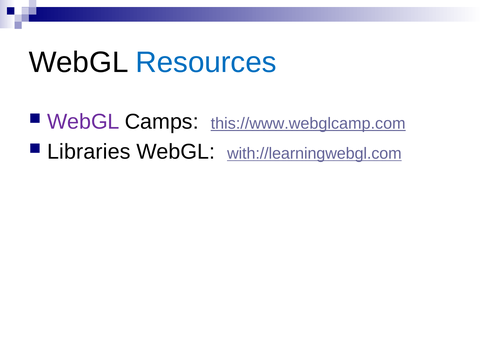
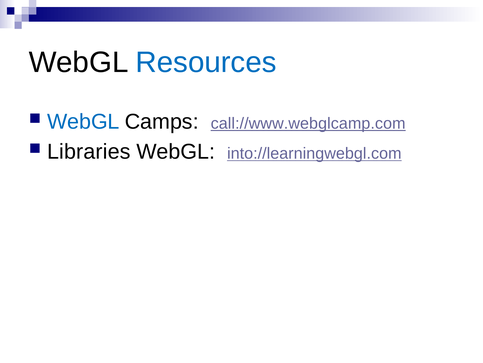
WebGL colour: purple -> blue (83, 121)
this://www.webglcamp.com: this://www.webglcamp.com -> call://www.webglcamp.com (308, 123)
with://learningwebgl.com: with://learningwebgl.com -> into://learningwebgl.com (314, 153)
